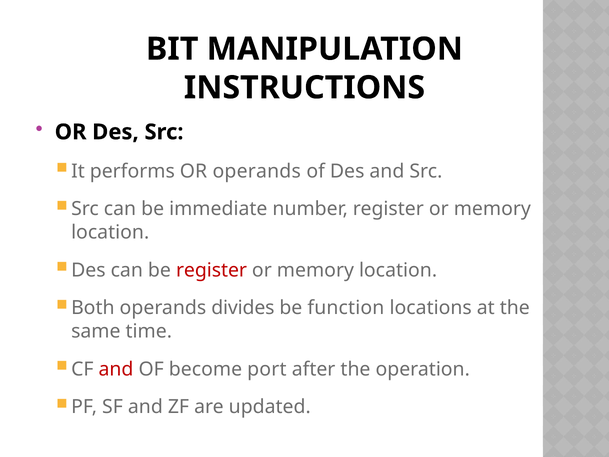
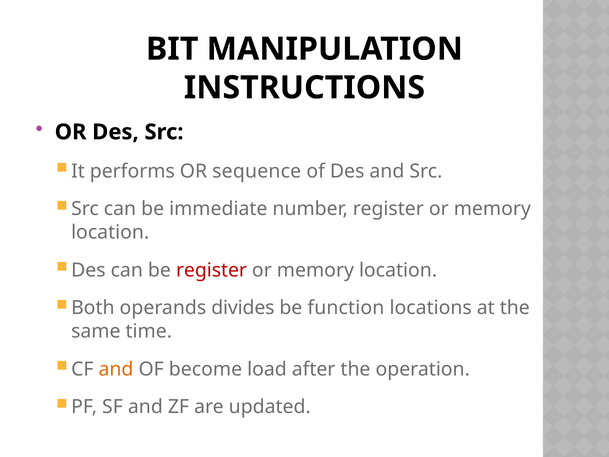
OR operands: operands -> sequence (257, 171)
and colour: red -> orange (116, 369)
port: port -> load (267, 369)
